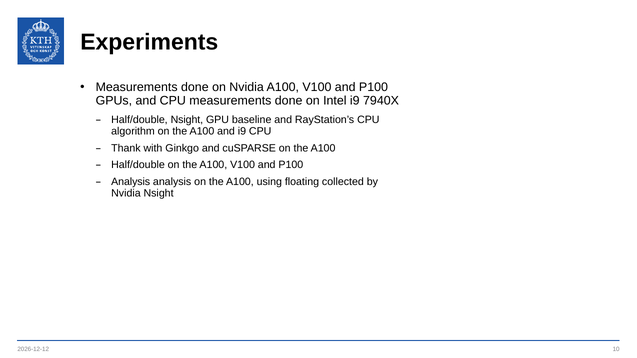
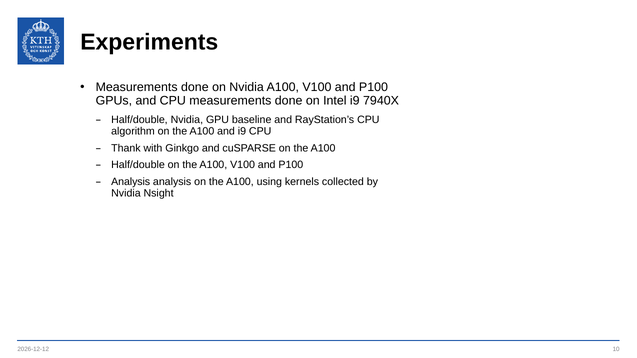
Half/double Nsight: Nsight -> Nvidia (187, 120)
floating: floating -> kernels (302, 182)
